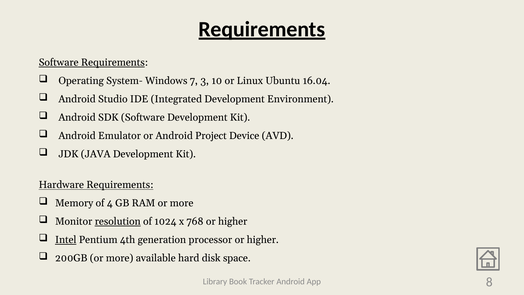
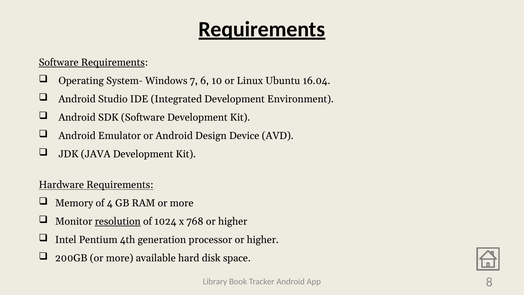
3: 3 -> 6 (205, 81)
Project: Project -> Design (211, 136)
Intel underline: present -> none (66, 240)
